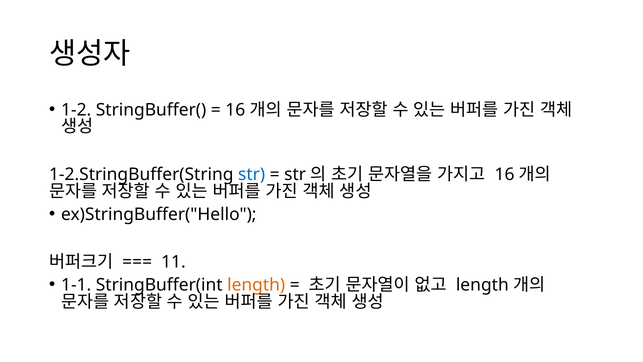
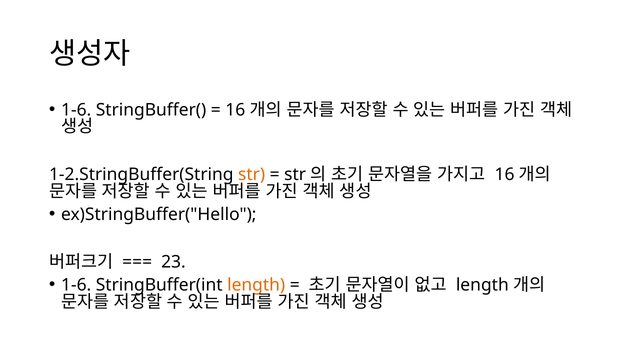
1-2: 1-2 -> 1-6 (76, 110)
str colour: blue -> orange (252, 174)
11: 11 -> 23 (173, 262)
1-1: 1-1 -> 1-6 (76, 285)
